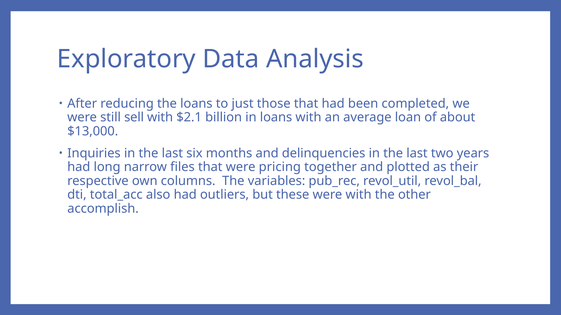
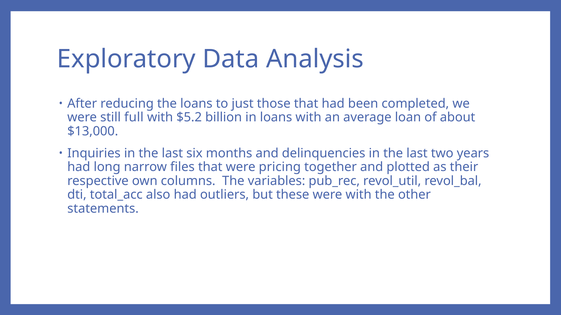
sell: sell -> full (134, 117)
$2.1: $2.1 -> $5.2 (189, 117)
accomplish: accomplish -> statements (103, 209)
